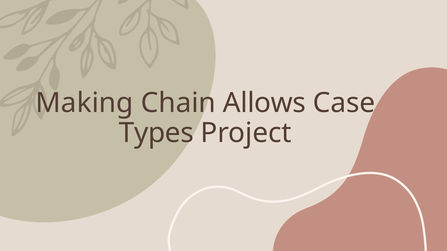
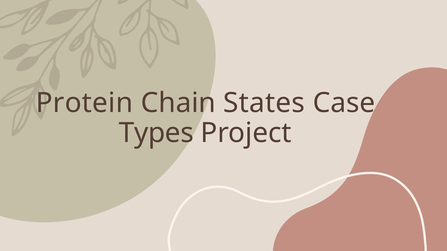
Making: Making -> Protein (84, 103)
Allows: Allows -> States (264, 103)
